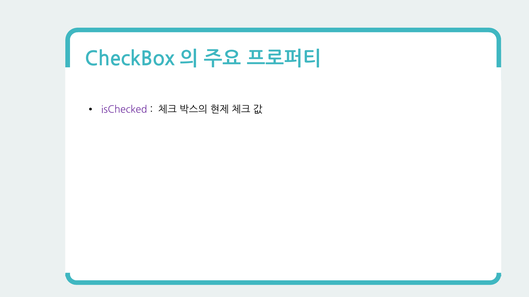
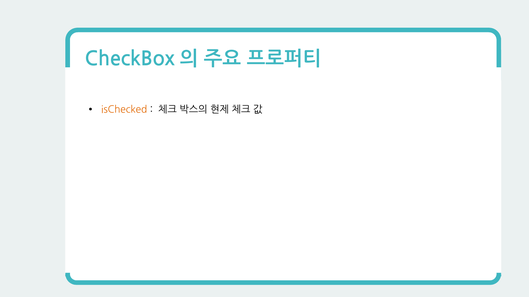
isChecked colour: purple -> orange (124, 110)
